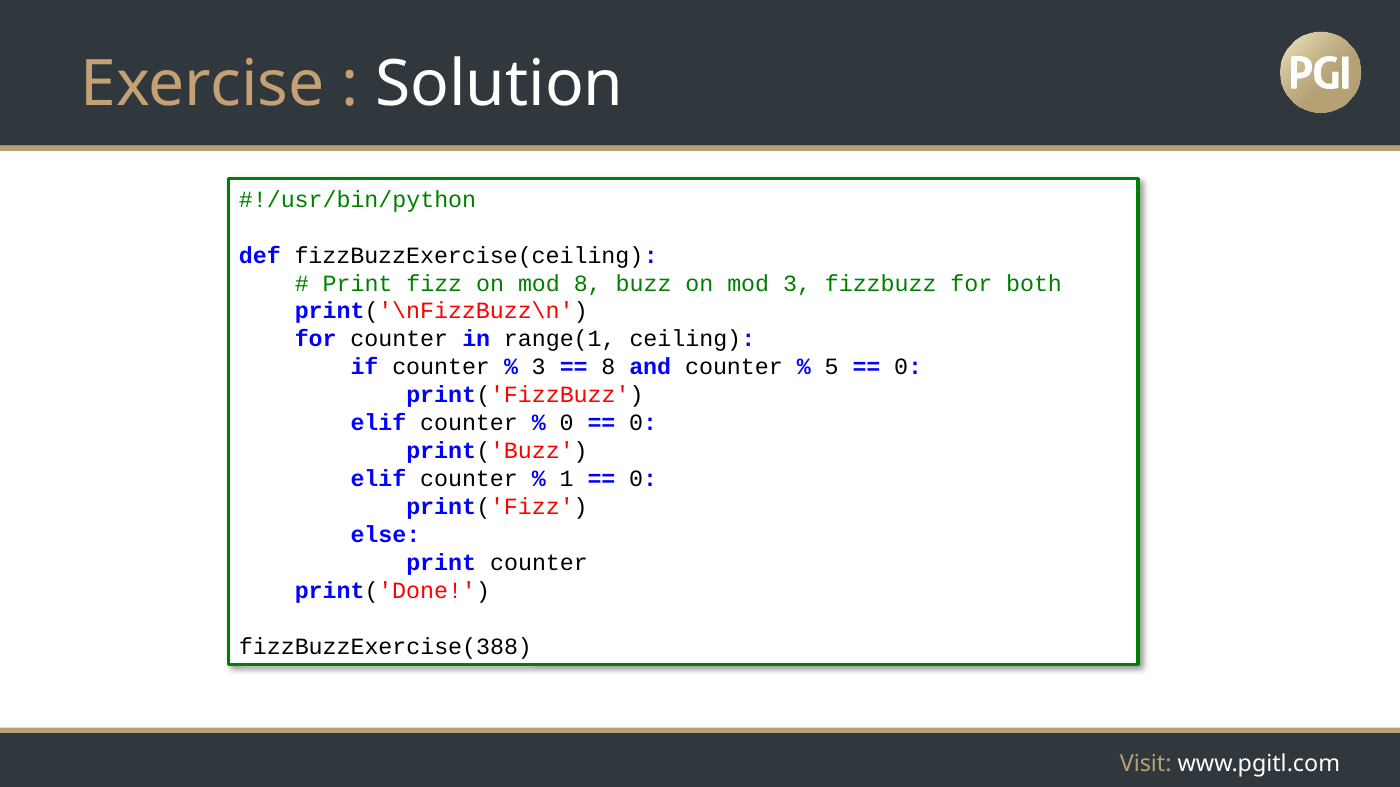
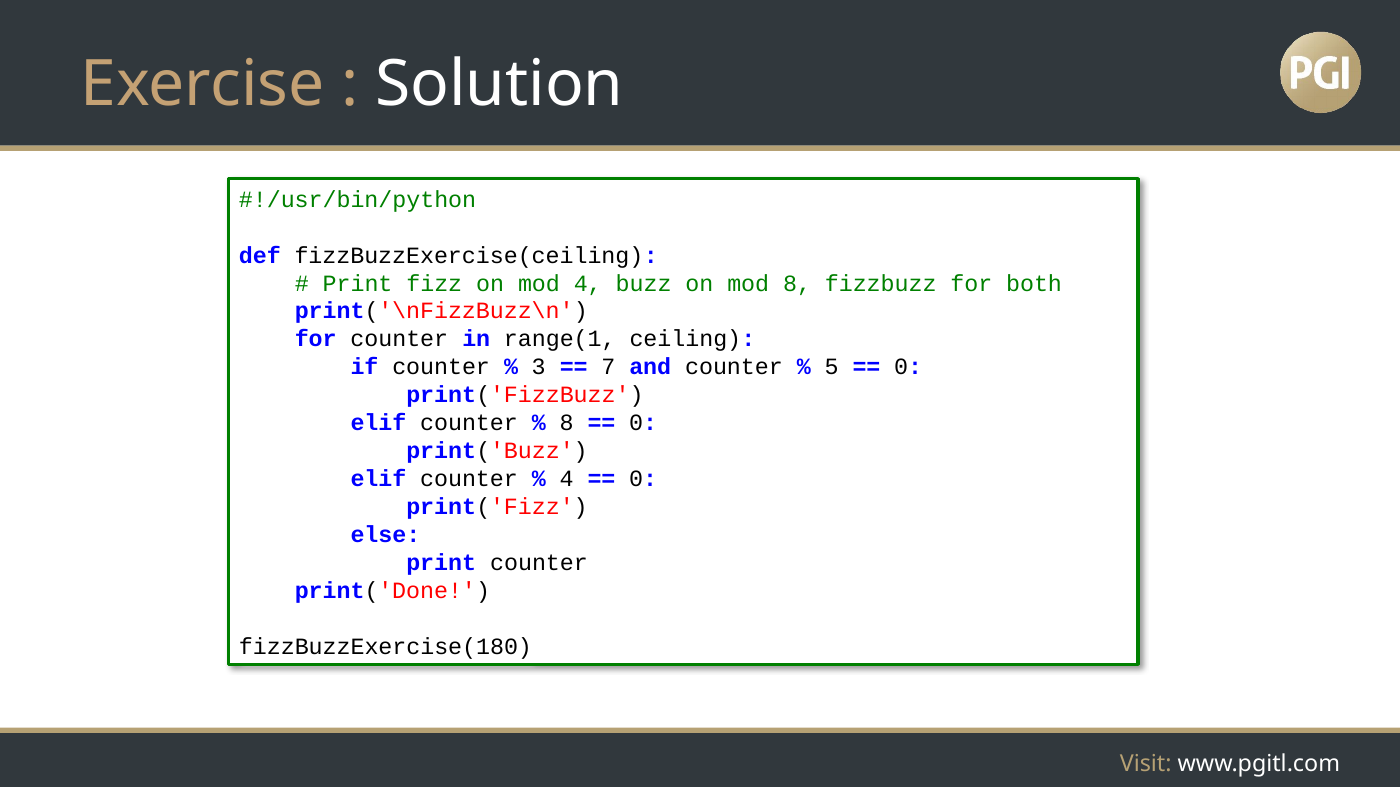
mod 8: 8 -> 4 (588, 283)
mod 3: 3 -> 8 (797, 283)
8: 8 -> 7 (608, 367)
0: 0 -> 8 (567, 423)
1: 1 -> 4 (567, 479)
fizzBuzzExercise(388: fizzBuzzExercise(388 -> fizzBuzzExercise(180 (385, 647)
